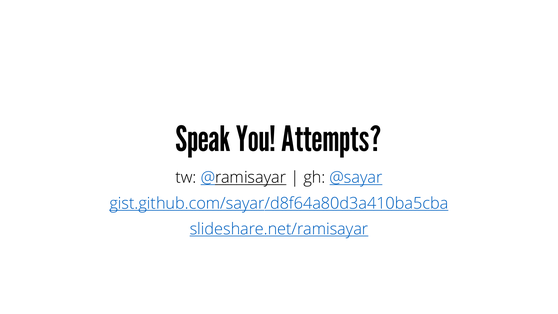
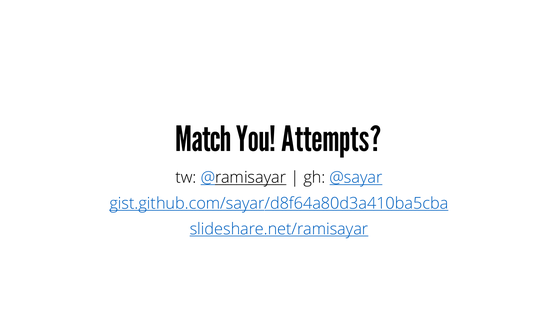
Speak: Speak -> Match (203, 139)
